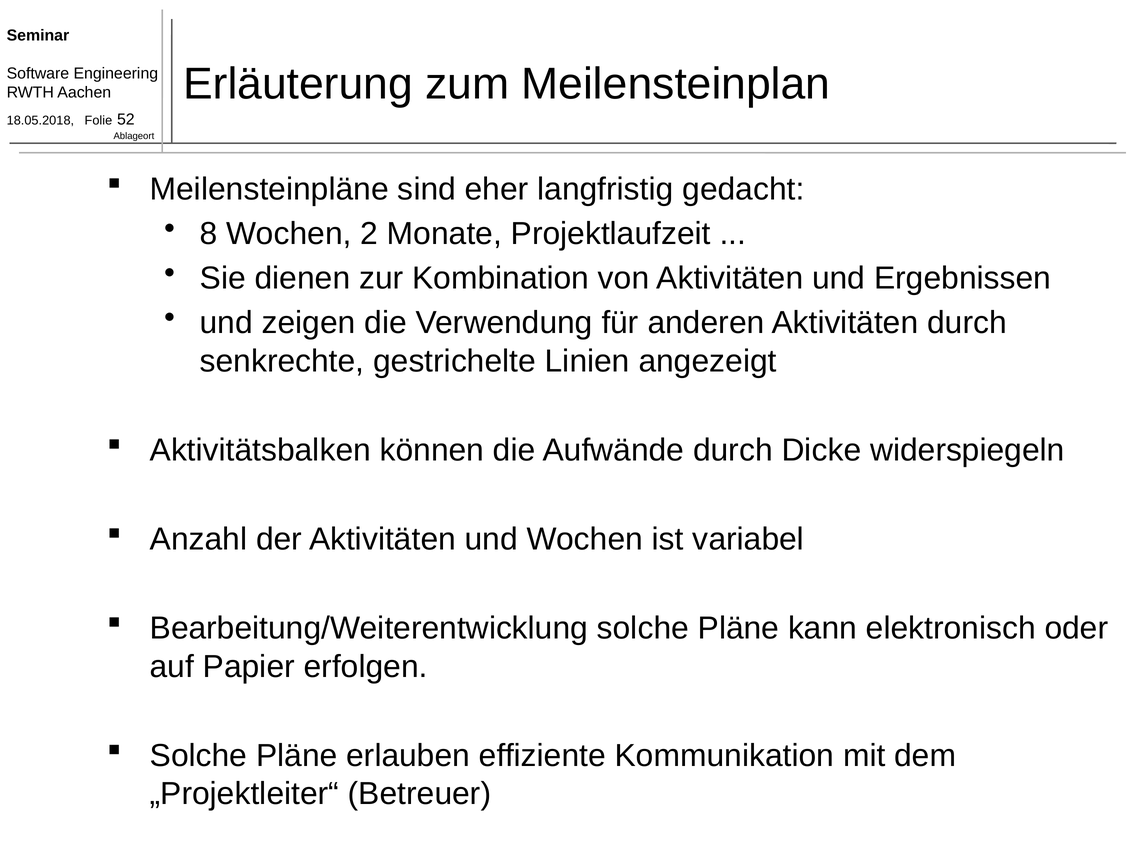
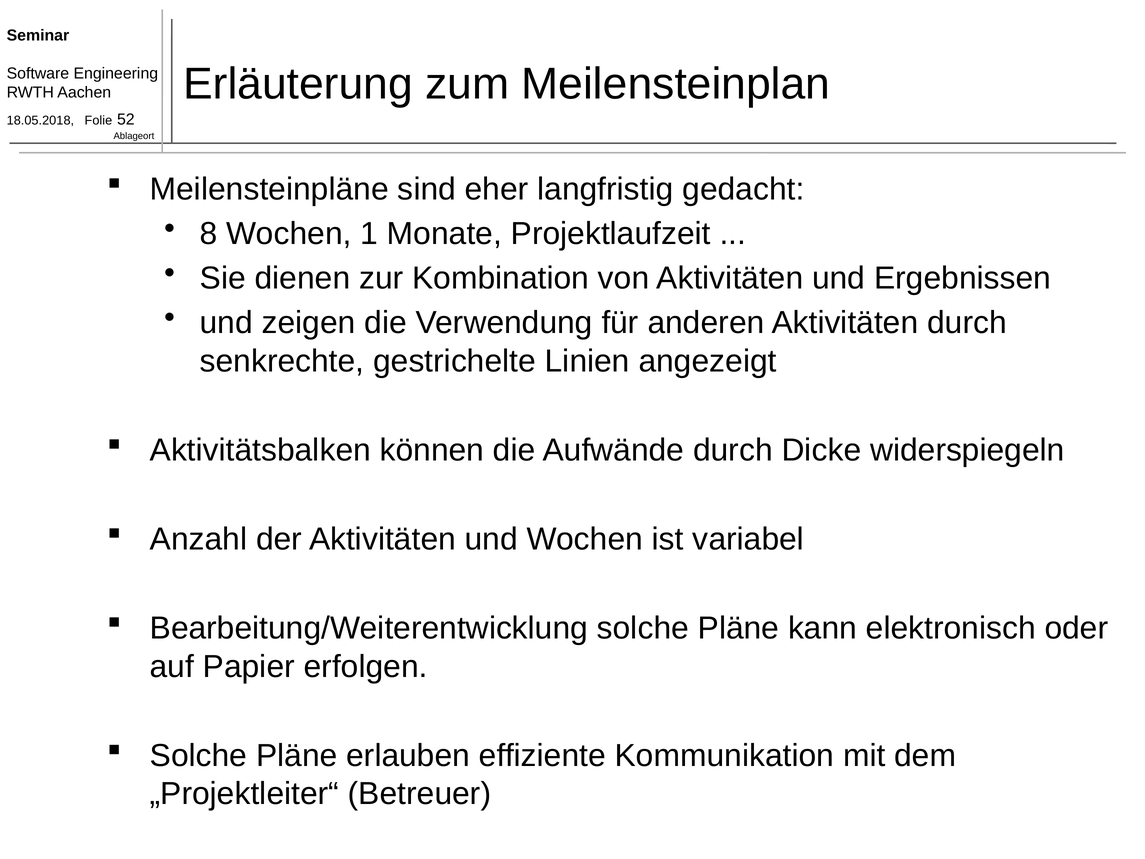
2: 2 -> 1 (369, 234)
